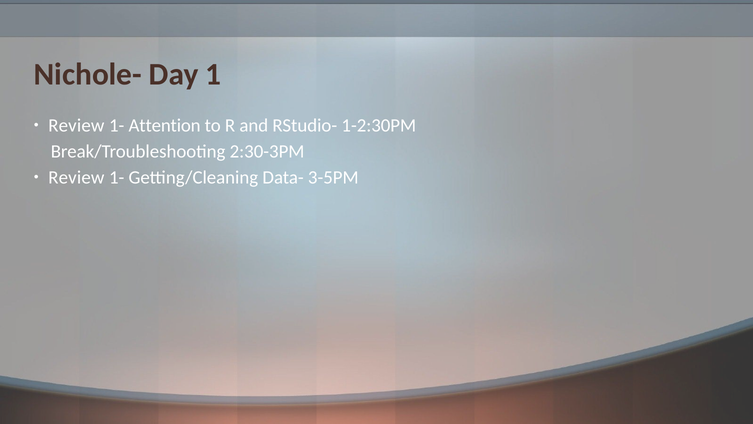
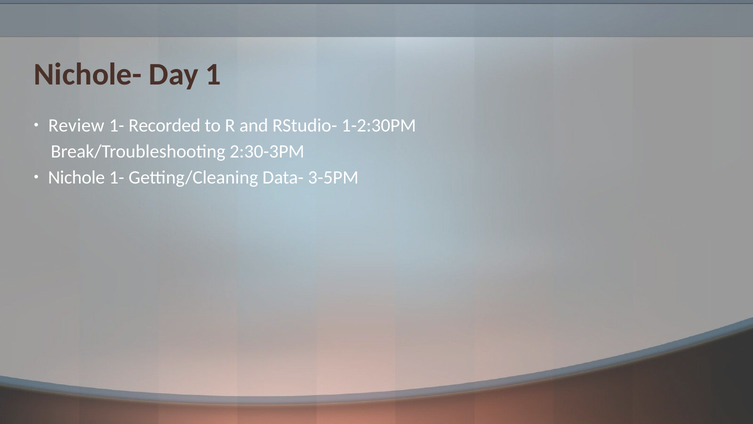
Attention: Attention -> Recorded (165, 126)
Review: Review -> Nichole (76, 178)
